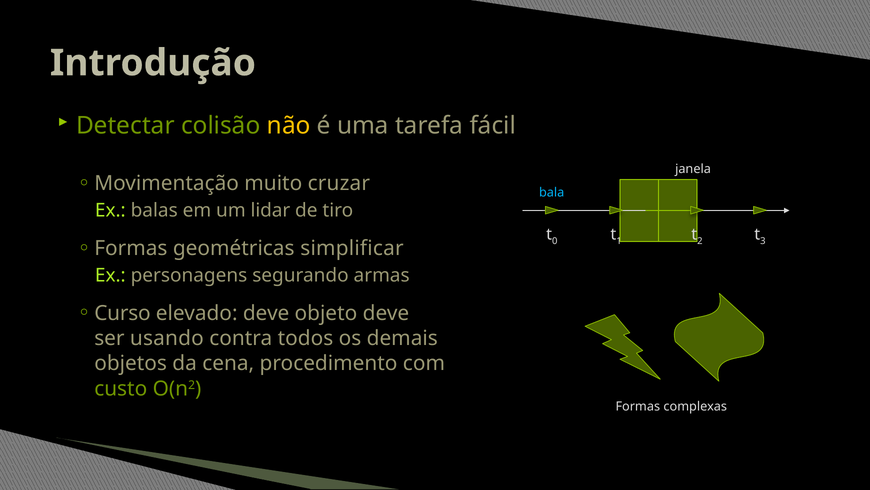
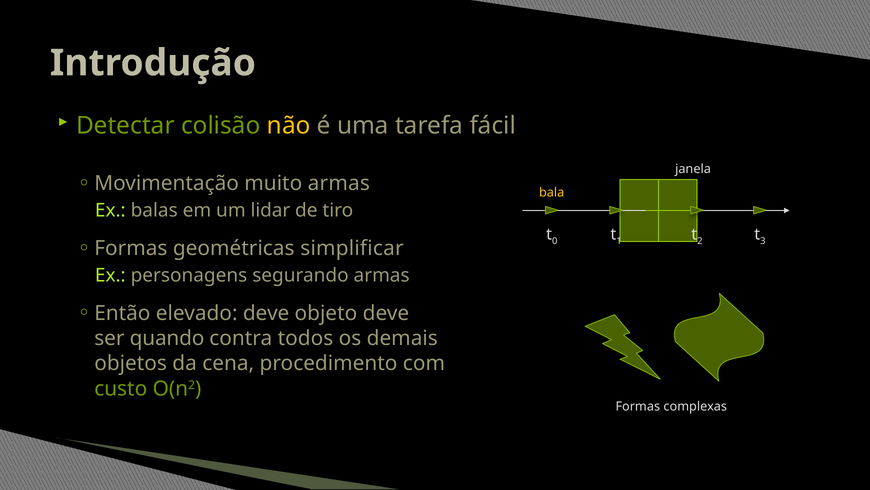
muito cruzar: cruzar -> armas (339, 183)
bala colour: light blue -> yellow (552, 192)
Curso: Curso -> Então (122, 313)
usando: usando -> quando (167, 338)
